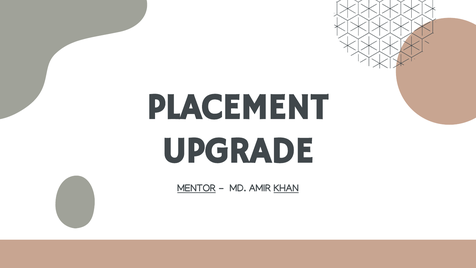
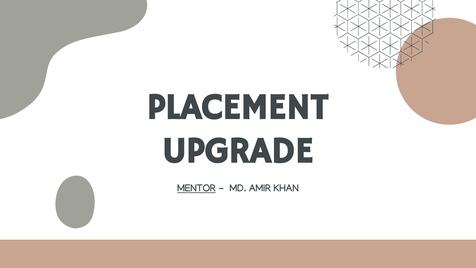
KHAN underline: present -> none (286, 188)
